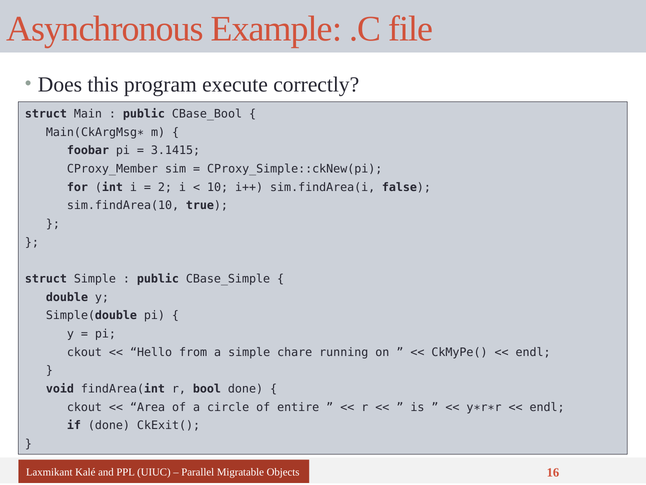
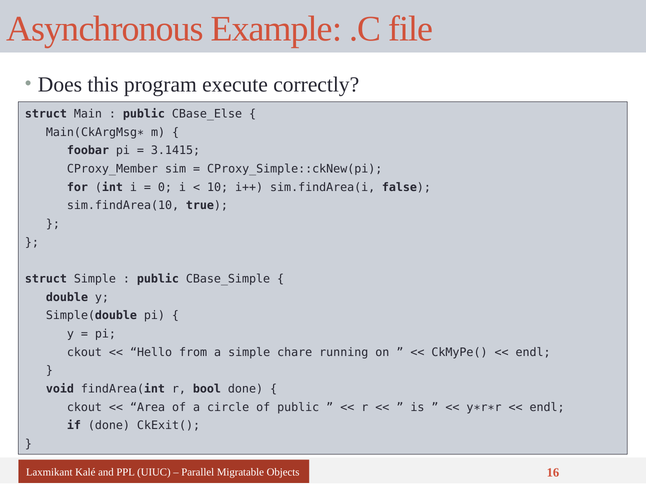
CBase_Bool: CBase_Bool -> CBase_Else (207, 114)
2: 2 -> 0 (165, 187)
of entire: entire -> public (298, 407)
